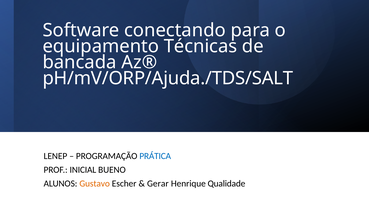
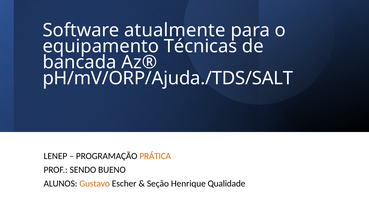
conectando: conectando -> atualmente (175, 30)
PRÁTICA colour: blue -> orange (155, 156)
INICIAL: INICIAL -> SENDO (83, 169)
Gerar: Gerar -> Seção (158, 183)
